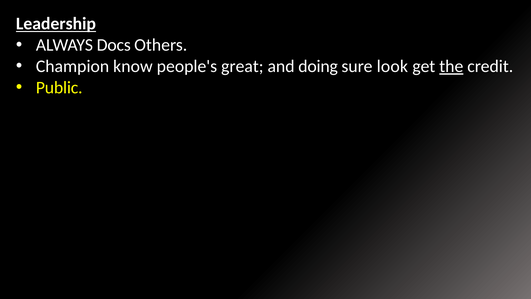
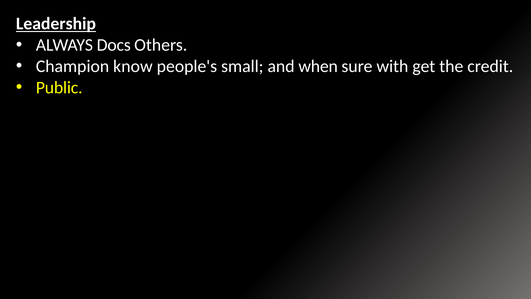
great: great -> small (242, 66)
doing: doing -> when (318, 66)
look: look -> with (392, 66)
the underline: present -> none (451, 66)
